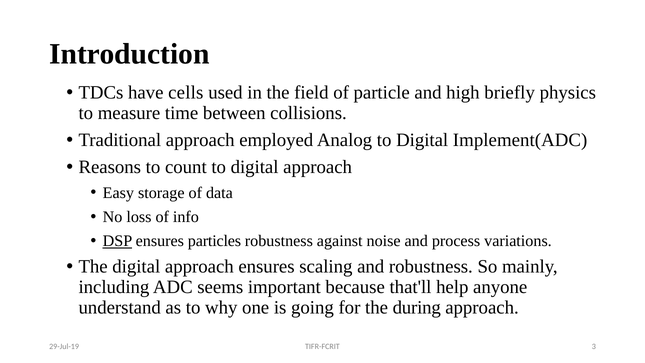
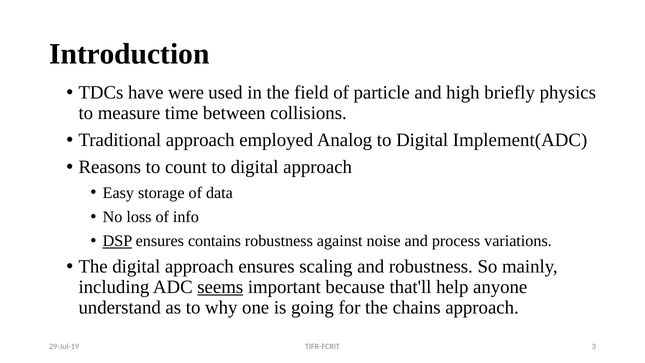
cells: cells -> were (186, 93)
particles: particles -> contains (214, 241)
seems underline: none -> present (220, 287)
during: during -> chains (417, 307)
